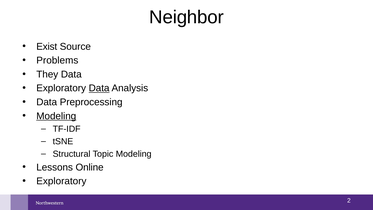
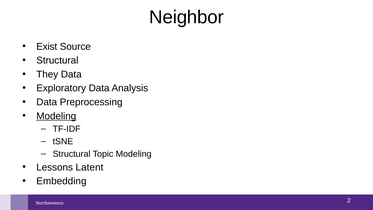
Problems: Problems -> Structural (57, 60)
Data underline: present -> none (99, 88)
Online: Online -> Latent (89, 167)
Exploratory: Exploratory -> Embedding (61, 181)
